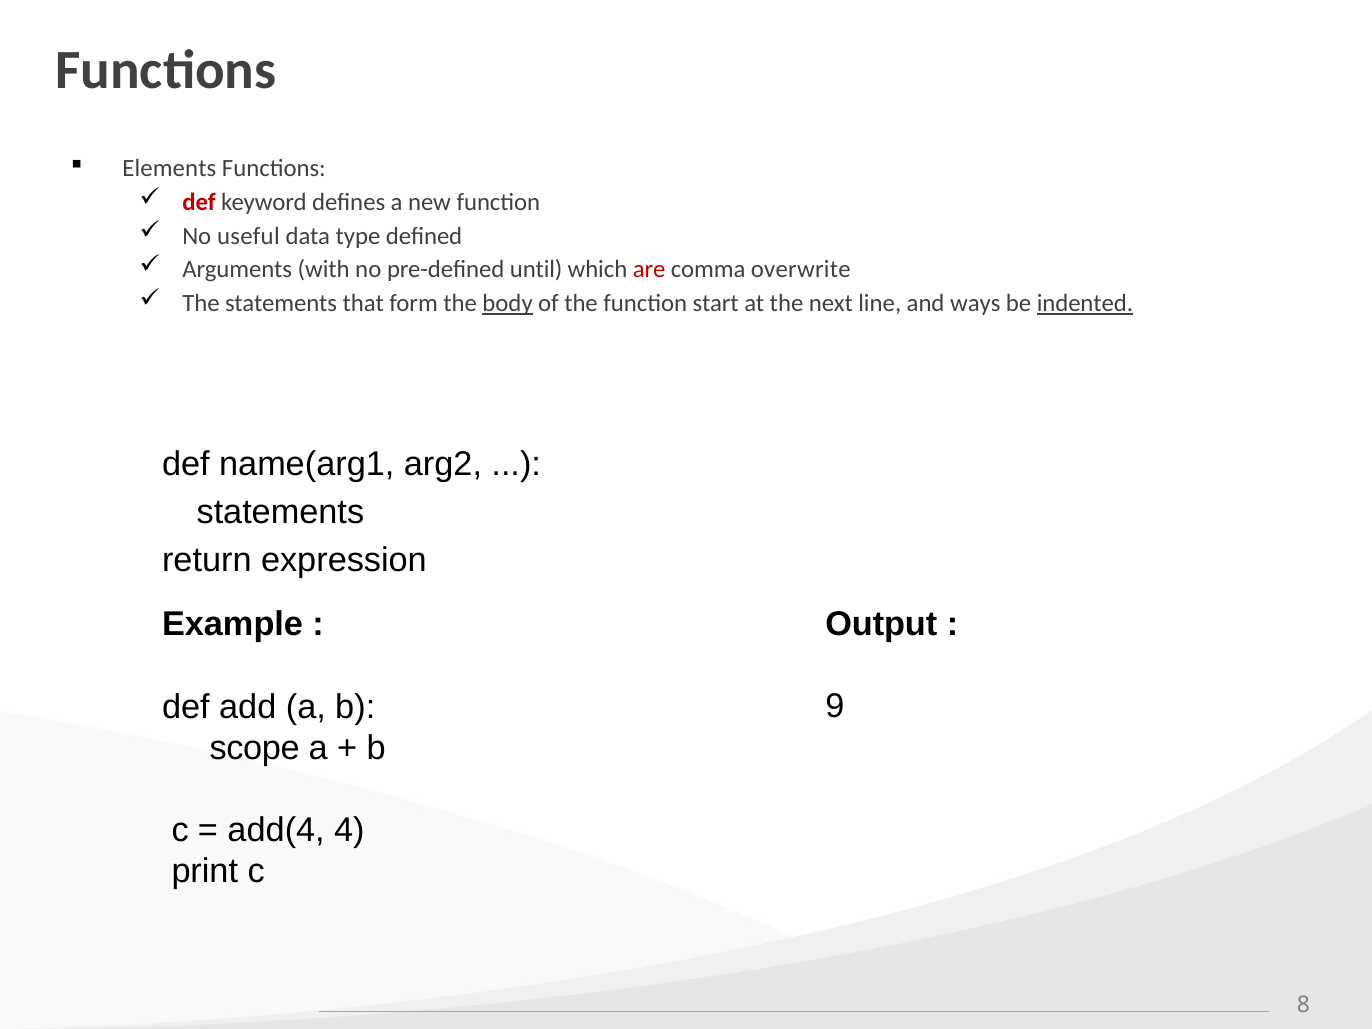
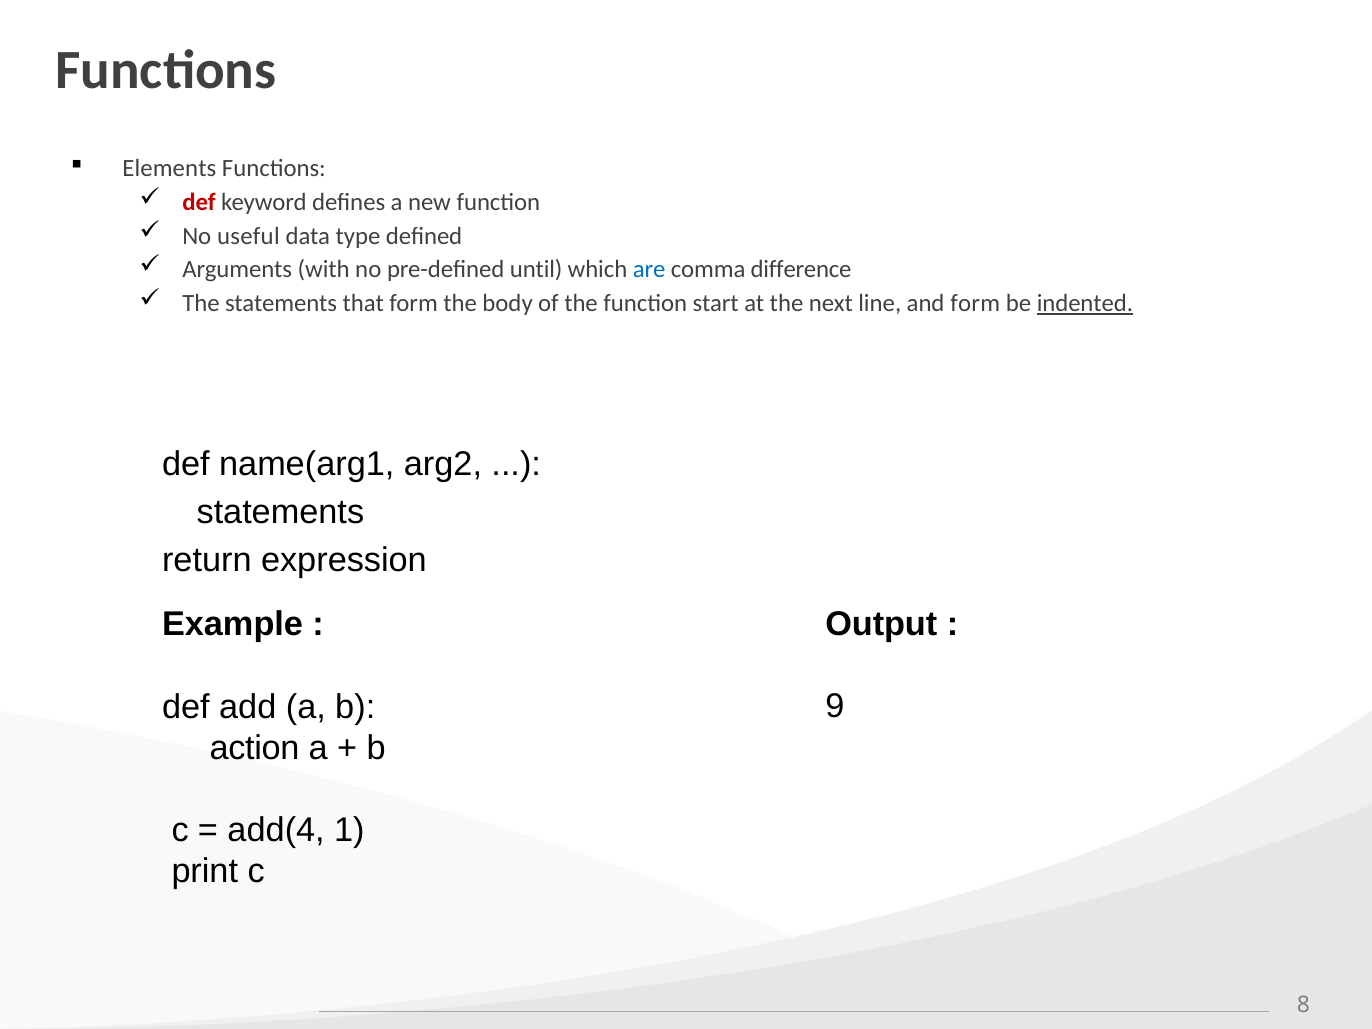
are colour: red -> blue (649, 270)
overwrite: overwrite -> difference (801, 270)
body underline: present -> none (508, 303)
and ways: ways -> form (975, 303)
scope: scope -> action (255, 748)
4: 4 -> 1 (349, 830)
